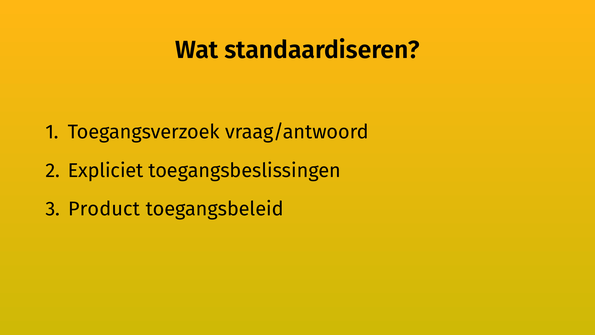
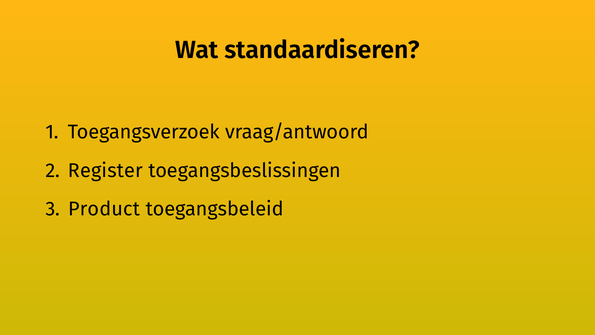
Expliciet: Expliciet -> Register (105, 170)
